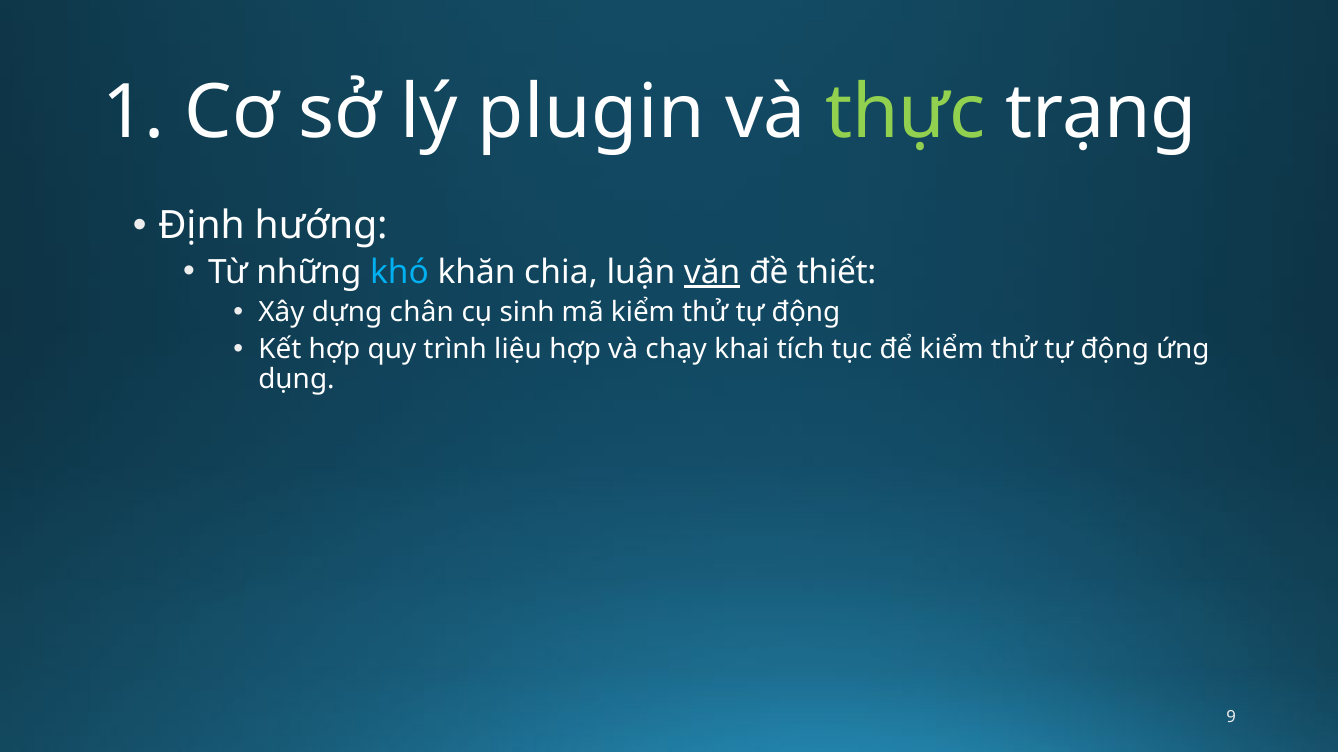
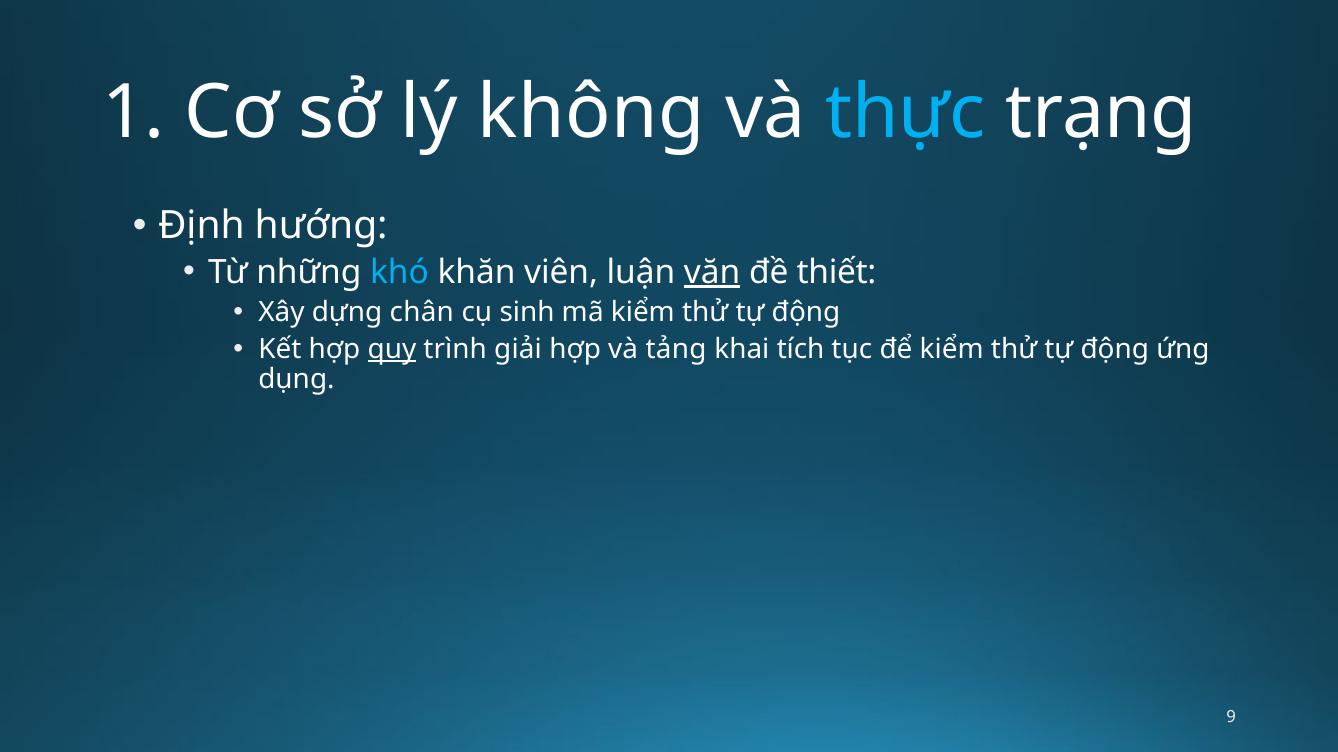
plugin: plugin -> không (591, 112)
thực colour: light green -> light blue (906, 112)
chia: chia -> viên (561, 272)
quy underline: none -> present (392, 349)
liệu: liệu -> giải (518, 349)
chạy: chạy -> tảng (676, 349)
